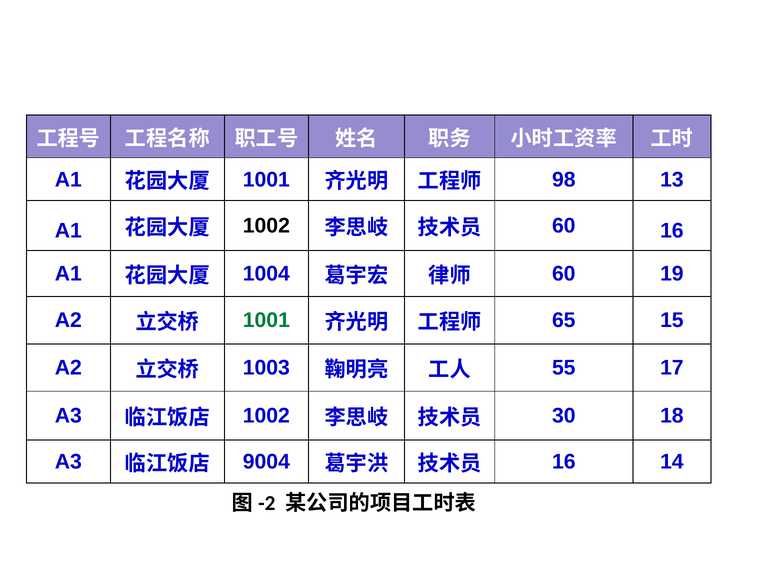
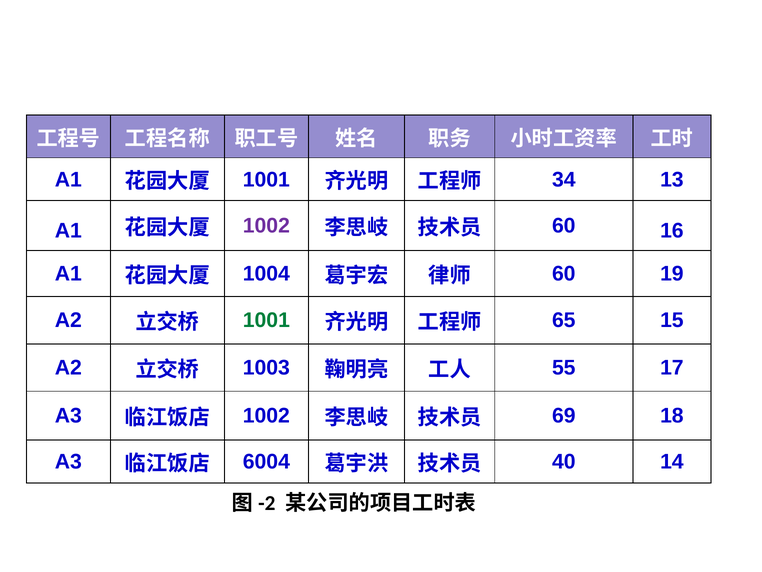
98: 98 -> 34 (564, 179)
1002 colour: black -> purple (266, 226)
30: 30 -> 69 (564, 416)
9004: 9004 -> 6004 (266, 461)
16: 16 -> 40 (564, 461)
